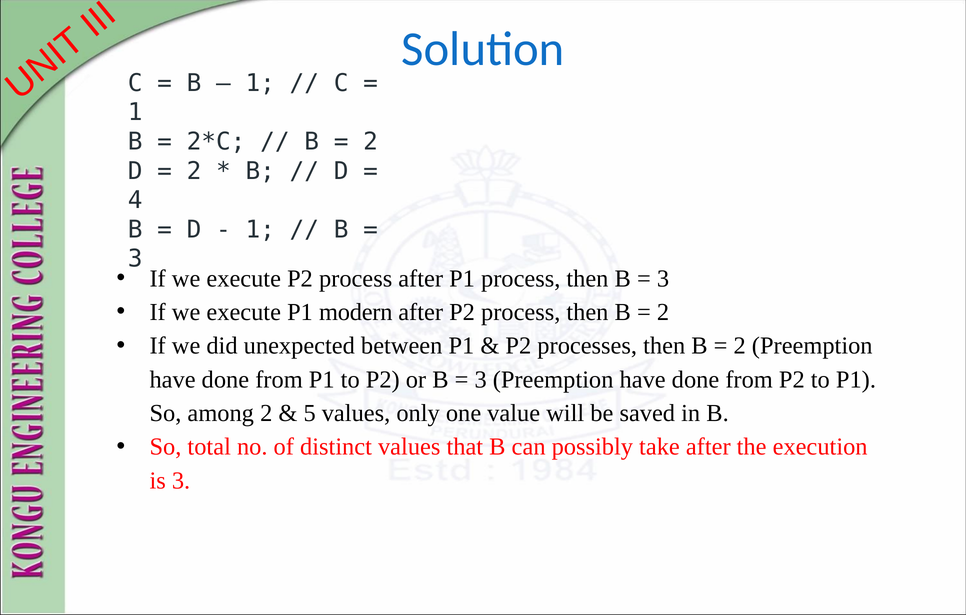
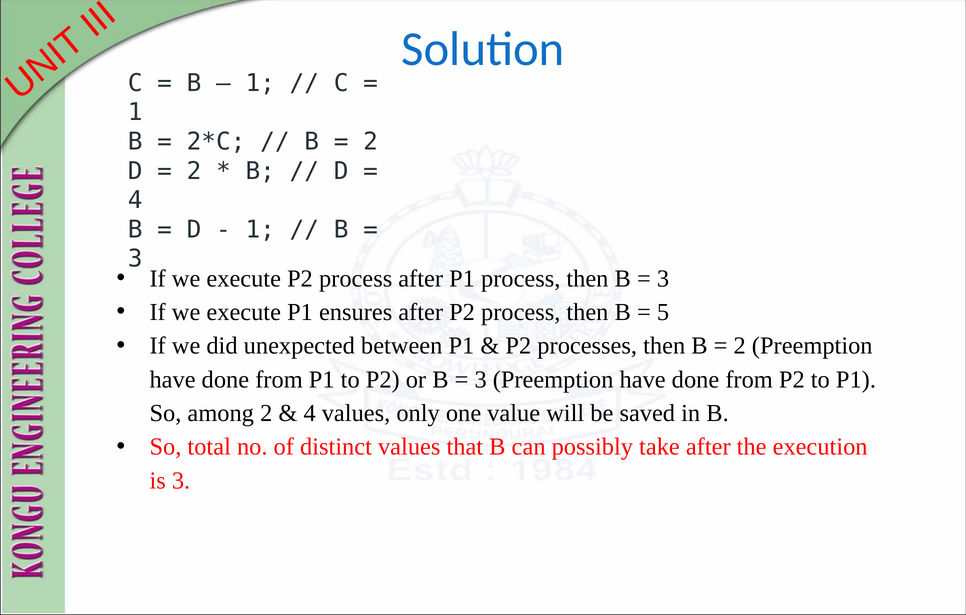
modern: modern -> ensures (356, 312)
2: 2 -> 5 (663, 312)
5: 5 -> 4 (310, 413)
